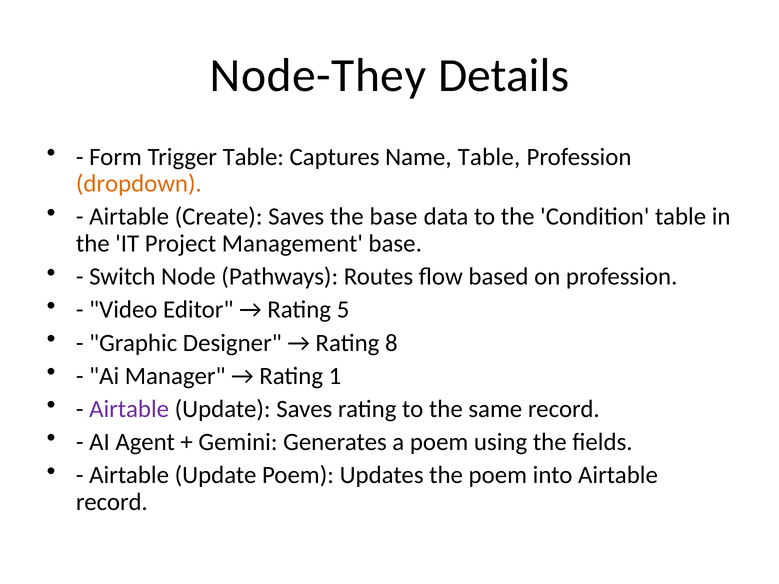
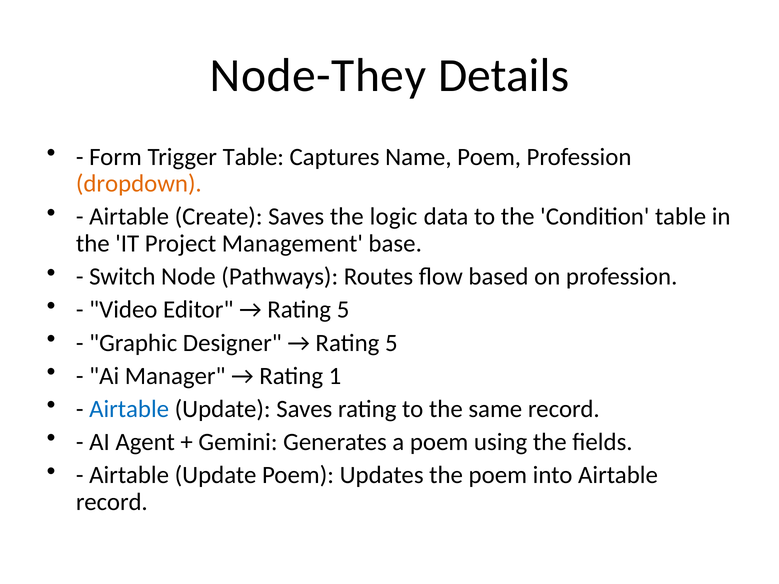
Name Table: Table -> Poem (489, 157)
the base: base -> logic (394, 217)
8: 8 -> 5 (391, 343)
Airtable colour: purple -> blue (129, 409)
